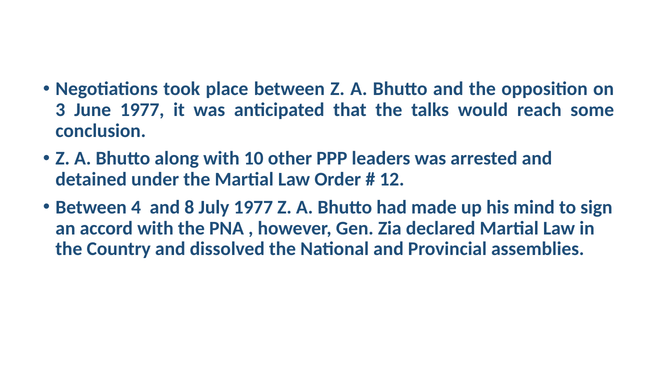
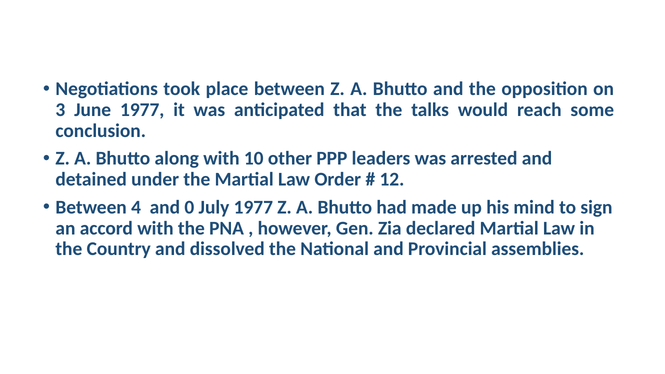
8: 8 -> 0 (189, 207)
